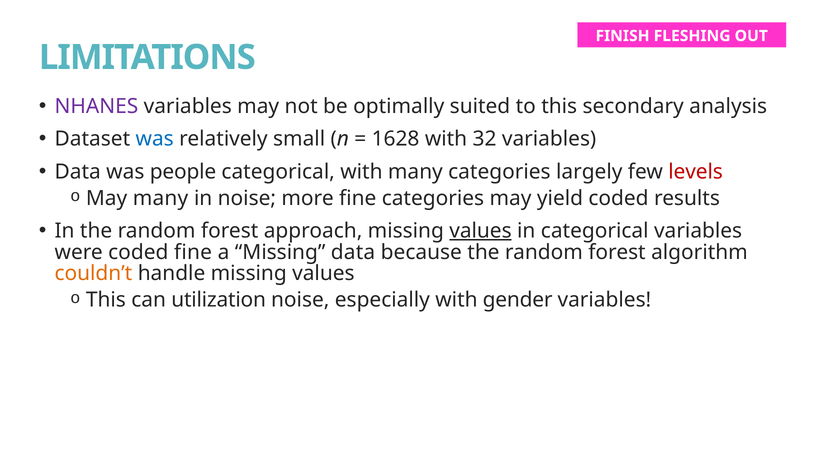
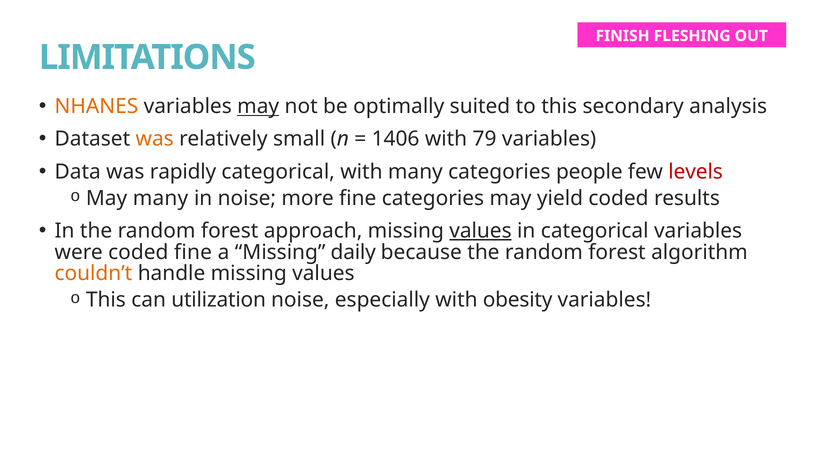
NHANES colour: purple -> orange (96, 106)
may underline: none -> present (258, 106)
was colour: blue -> orange (155, 139)
1628: 1628 -> 1406 (396, 139)
32: 32 -> 79 (485, 139)
people: people -> rapidly (183, 172)
largely: largely -> people (589, 172)
Missing data: data -> daily (353, 252)
gender: gender -> obesity (518, 300)
